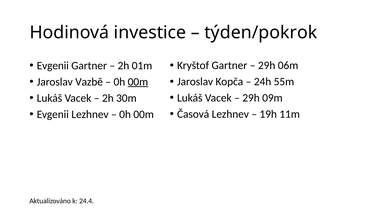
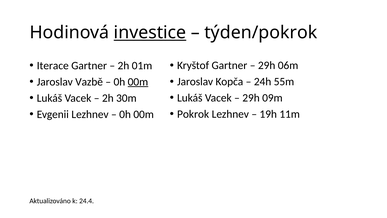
investice underline: none -> present (150, 33)
Evgenii: Evgenii -> Iterace (53, 65)
Časová: Časová -> Pokrok (193, 114)
